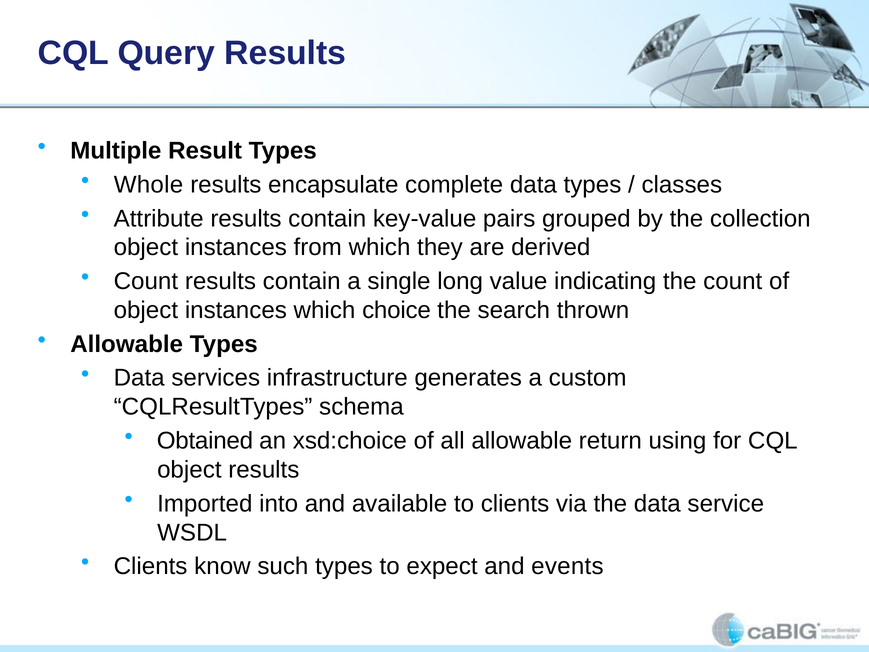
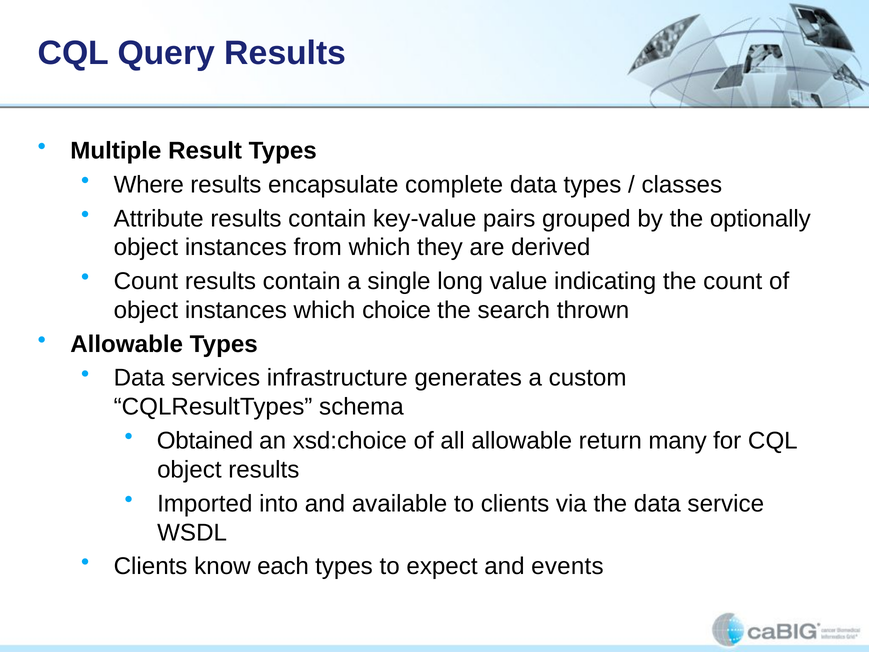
Whole: Whole -> Where (149, 185)
collection: collection -> optionally (760, 218)
using: using -> many (678, 441)
such: such -> each (283, 566)
